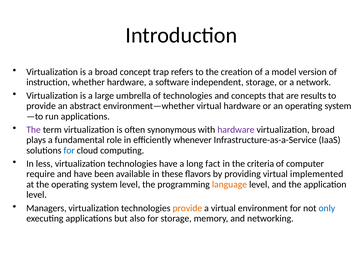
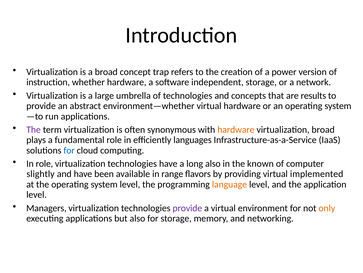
model: model -> power (284, 72)
hardware colour: purple -> orange (236, 129)
whenever: whenever -> languages (193, 140)
In less: less -> role (44, 163)
long fact: fact -> also (213, 163)
criteria: criteria -> known (260, 163)
require: require -> slightly (41, 174)
these: these -> range (172, 174)
provide colour: orange -> purple (187, 208)
only colour: blue -> orange (327, 208)
